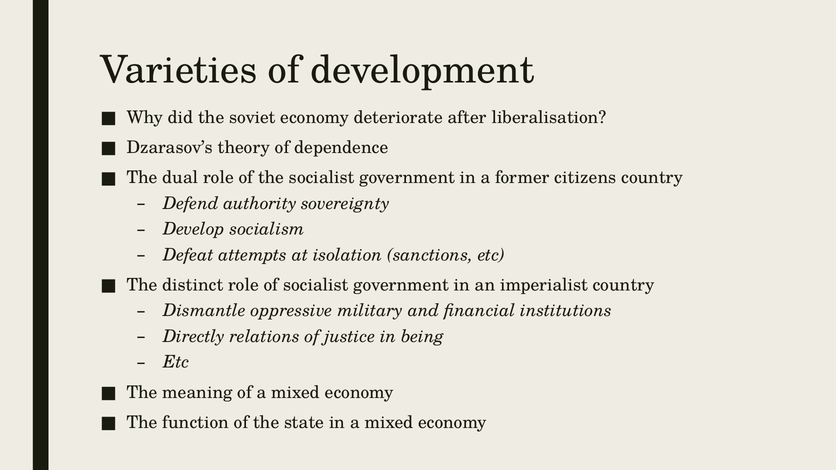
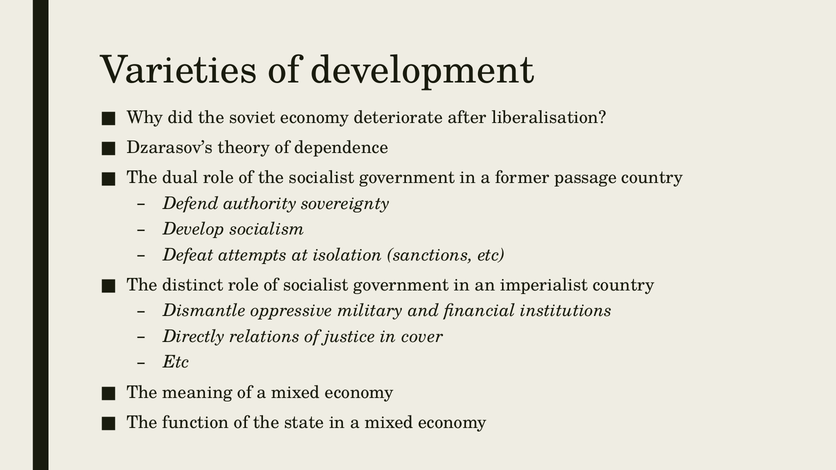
citizens: citizens -> passage (585, 178)
being: being -> cover (422, 337)
